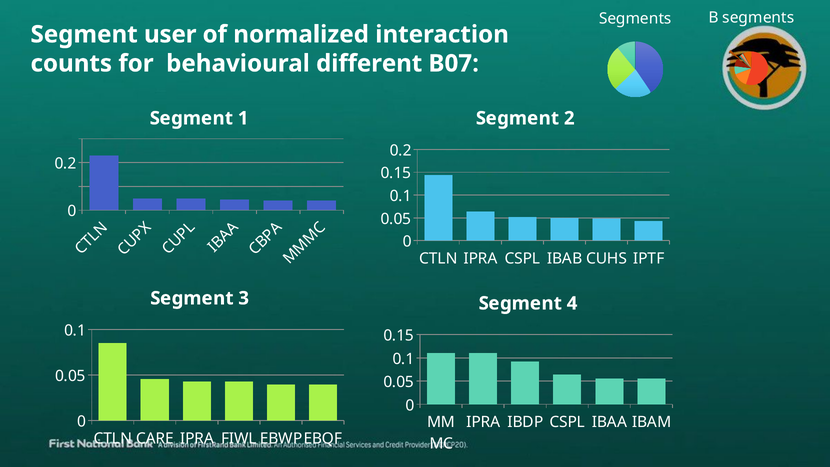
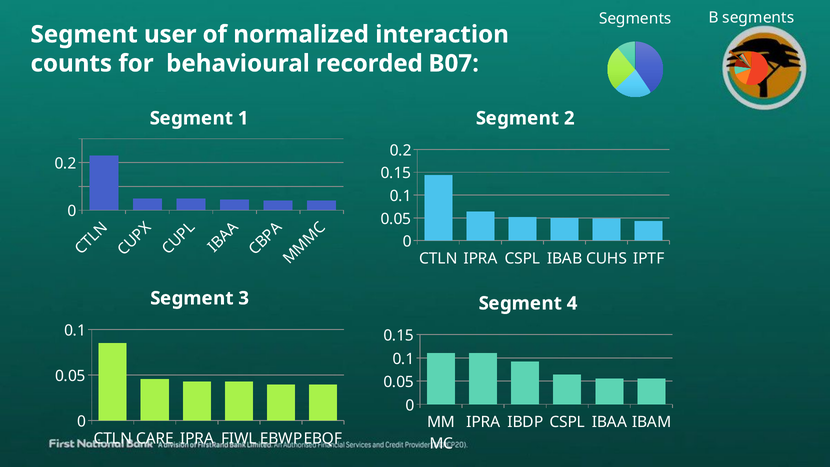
different: different -> recorded (369, 63)
